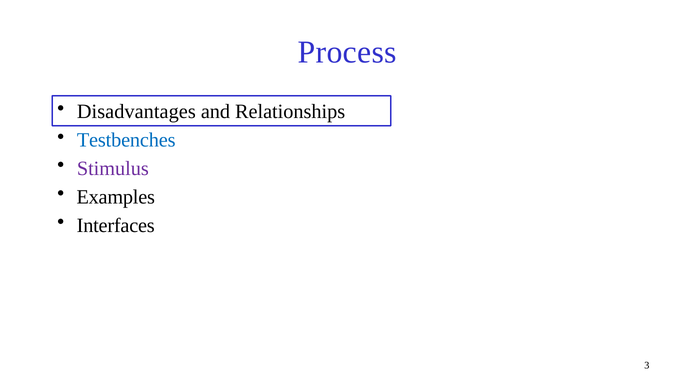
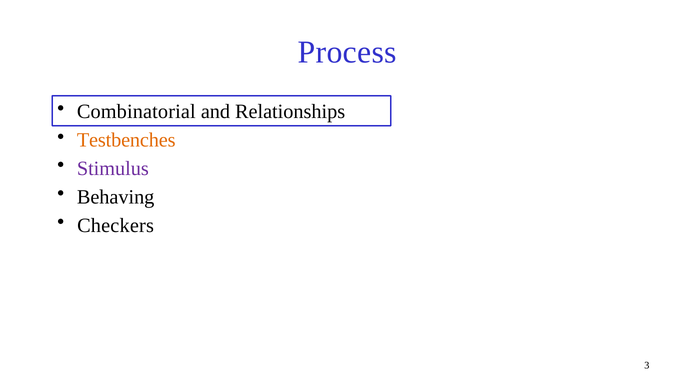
Disadvantages: Disadvantages -> Combinatorial (136, 112)
Testbenches colour: blue -> orange (126, 140)
Examples: Examples -> Behaving (116, 197)
Interfaces: Interfaces -> Checkers (116, 225)
